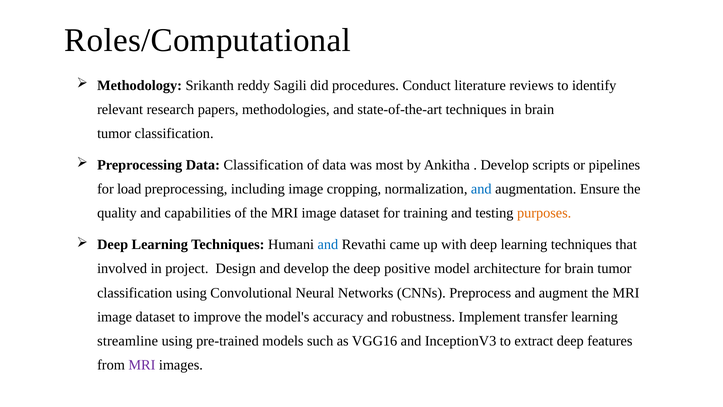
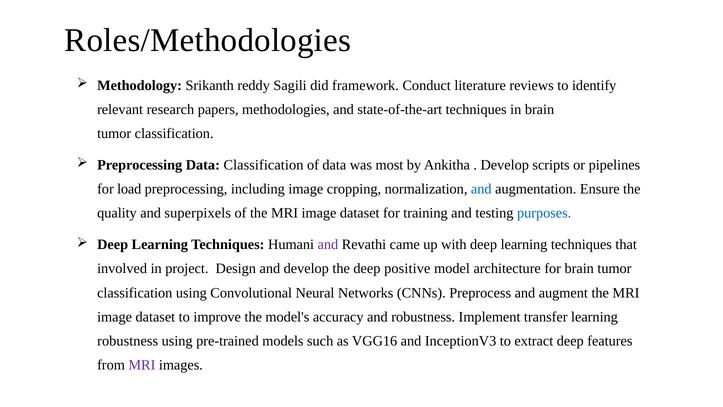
Roles/Computational: Roles/Computational -> Roles/Methodologies (208, 40)
procedures: procedures -> framework (365, 85)
capabilities: capabilities -> superpixels (198, 213)
purposes colour: orange -> blue (544, 213)
and colour: blue -> purple (328, 245)
streamline: streamline -> robustness (128, 341)
